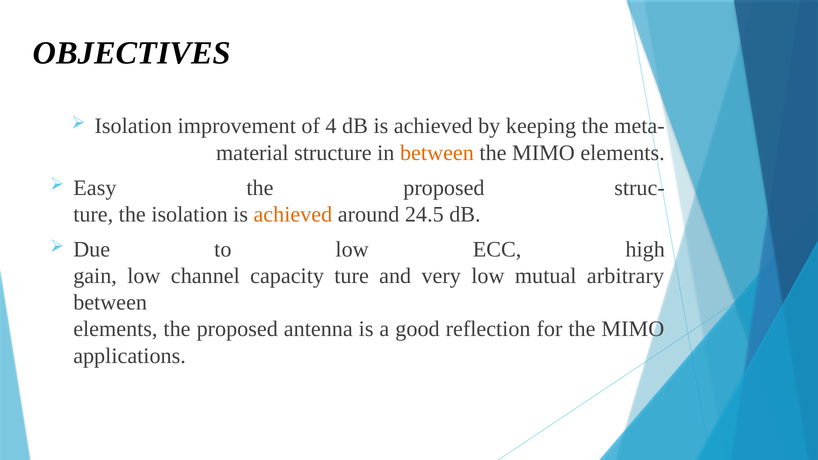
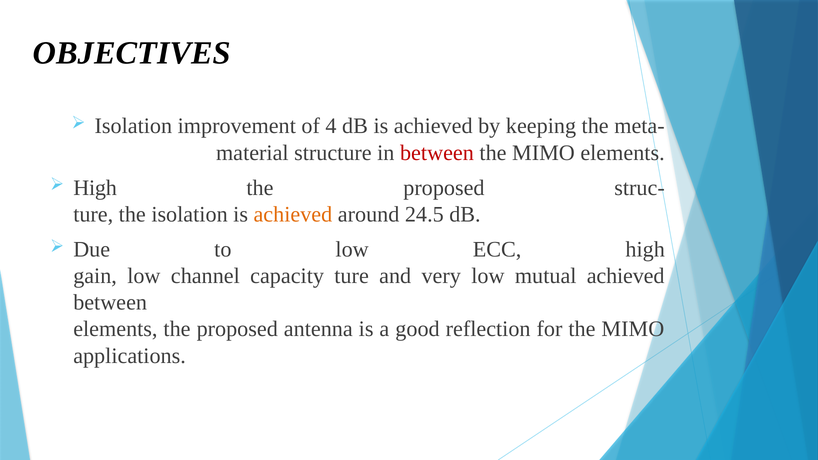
between colour: orange -> red (437, 153)
Easy: Easy -> High (95, 188)
mutual arbitrary: arbitrary -> achieved (626, 276)
